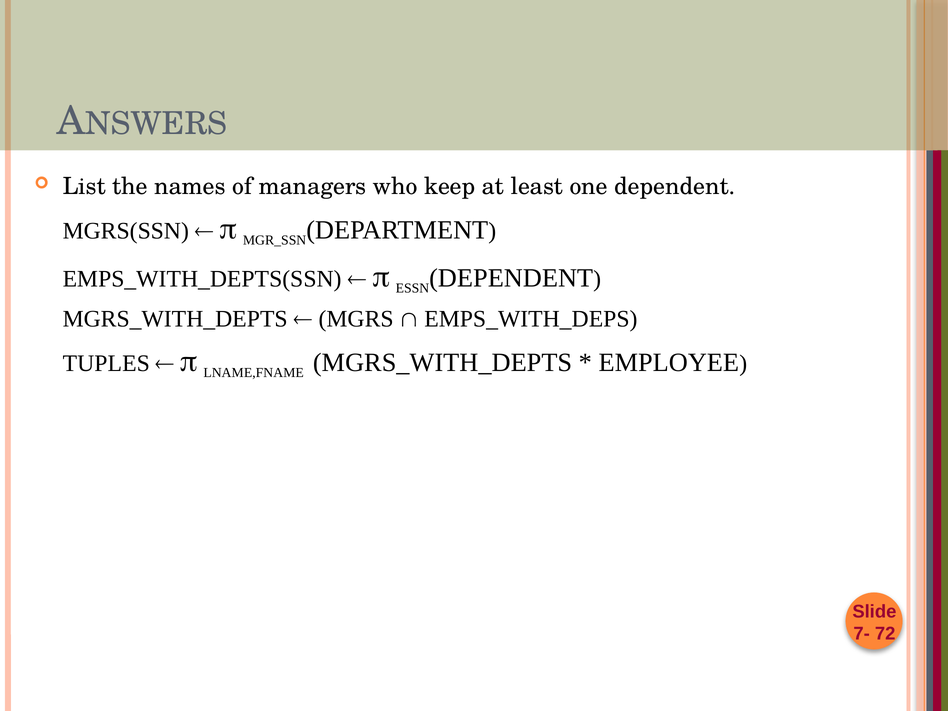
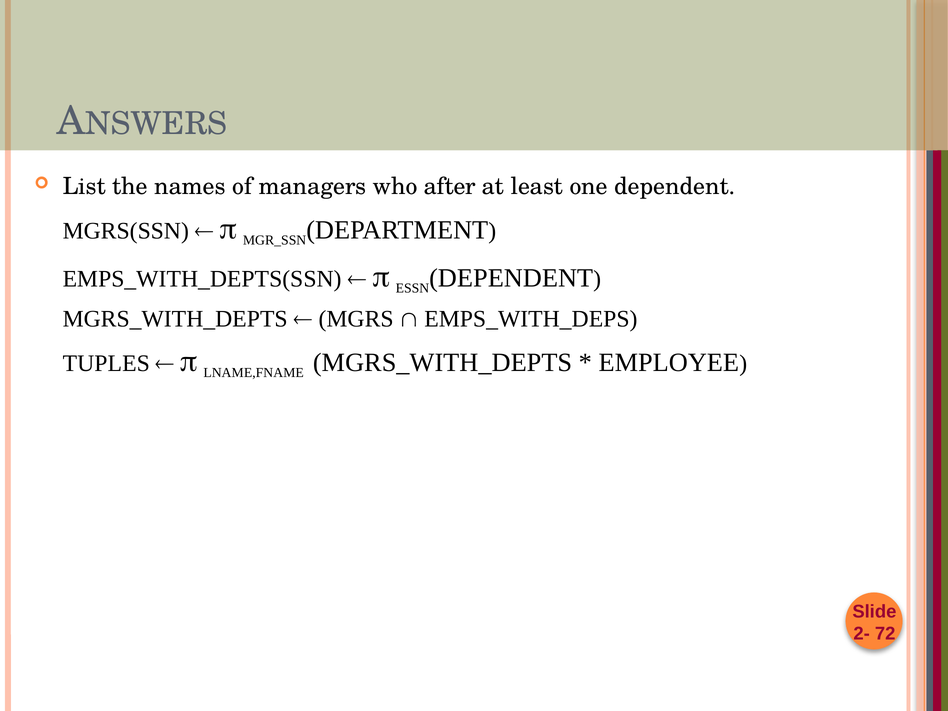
keep: keep -> after (450, 187)
7-: 7- -> 2- (862, 634)
